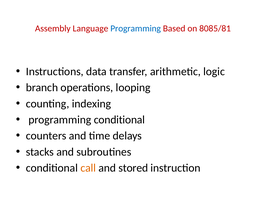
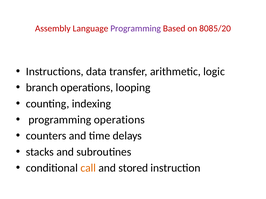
Programming colour: blue -> purple (136, 29)
8085/81: 8085/81 -> 8085/20 (215, 29)
programming conditional: conditional -> operations (119, 120)
